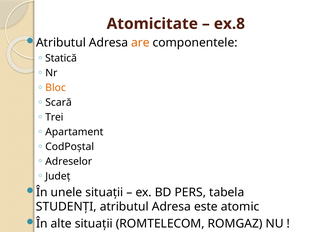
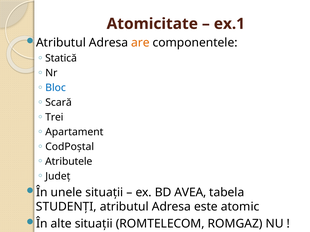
ex.8: ex.8 -> ex.1 (229, 24)
Bloc colour: orange -> blue (56, 88)
Adreselor: Adreselor -> Atributele (69, 162)
PERS: PERS -> AVEA (190, 193)
